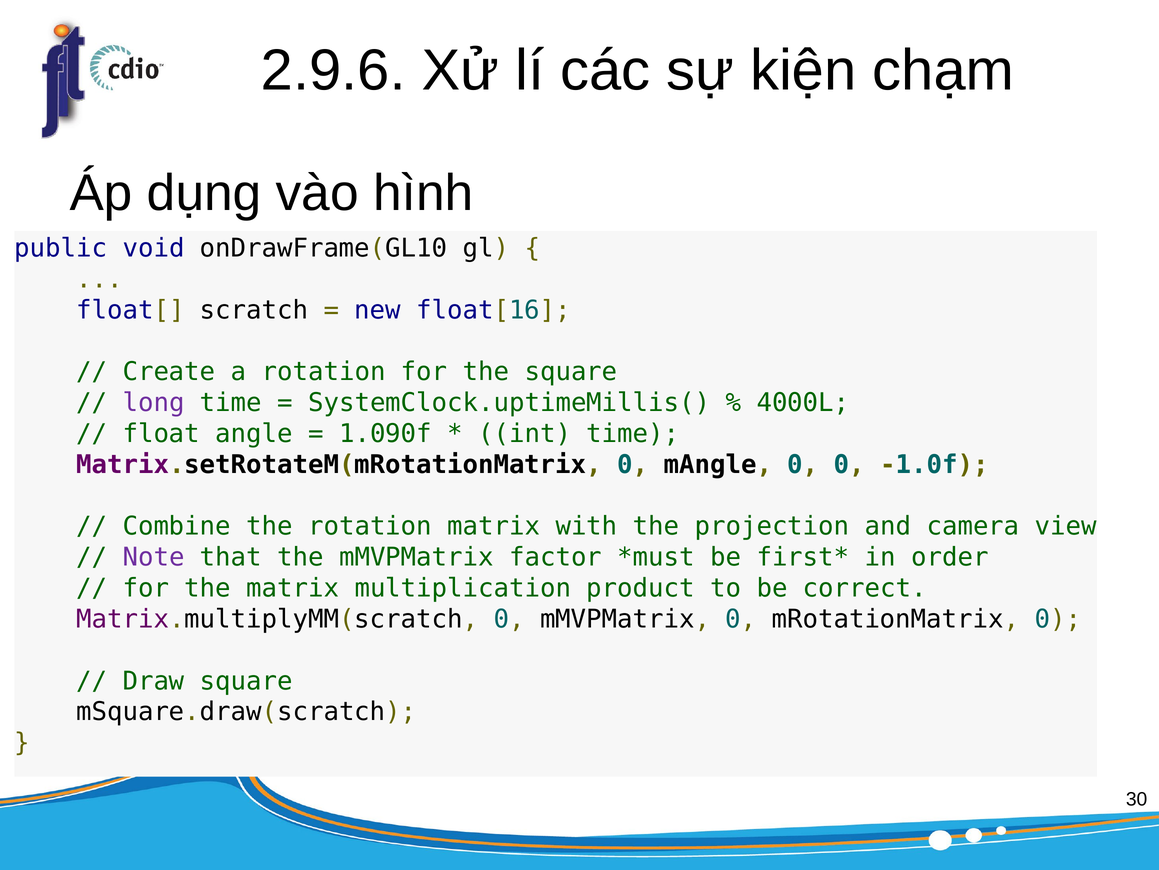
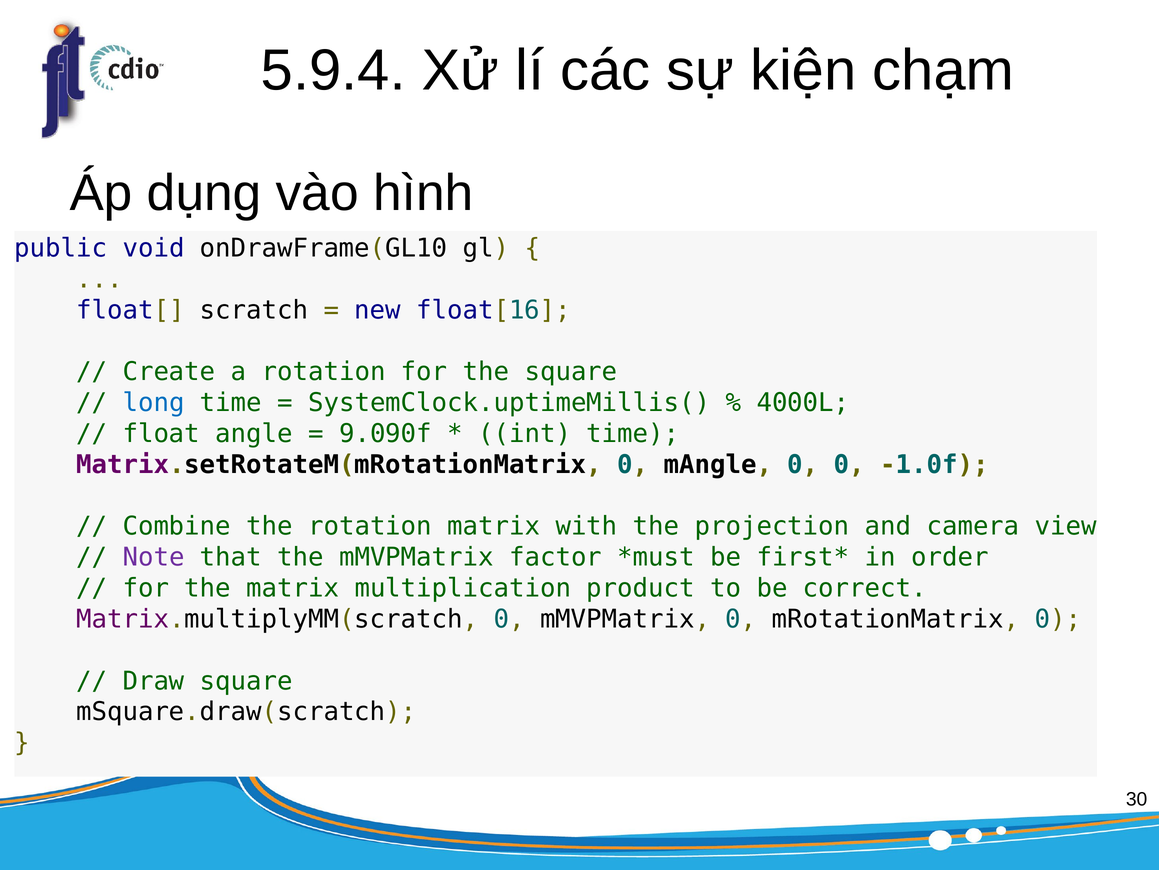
2.9.6: 2.9.6 -> 5.9.4 (333, 71)
long colour: purple -> blue (154, 402)
1.090f: 1.090f -> 9.090f (386, 433)
